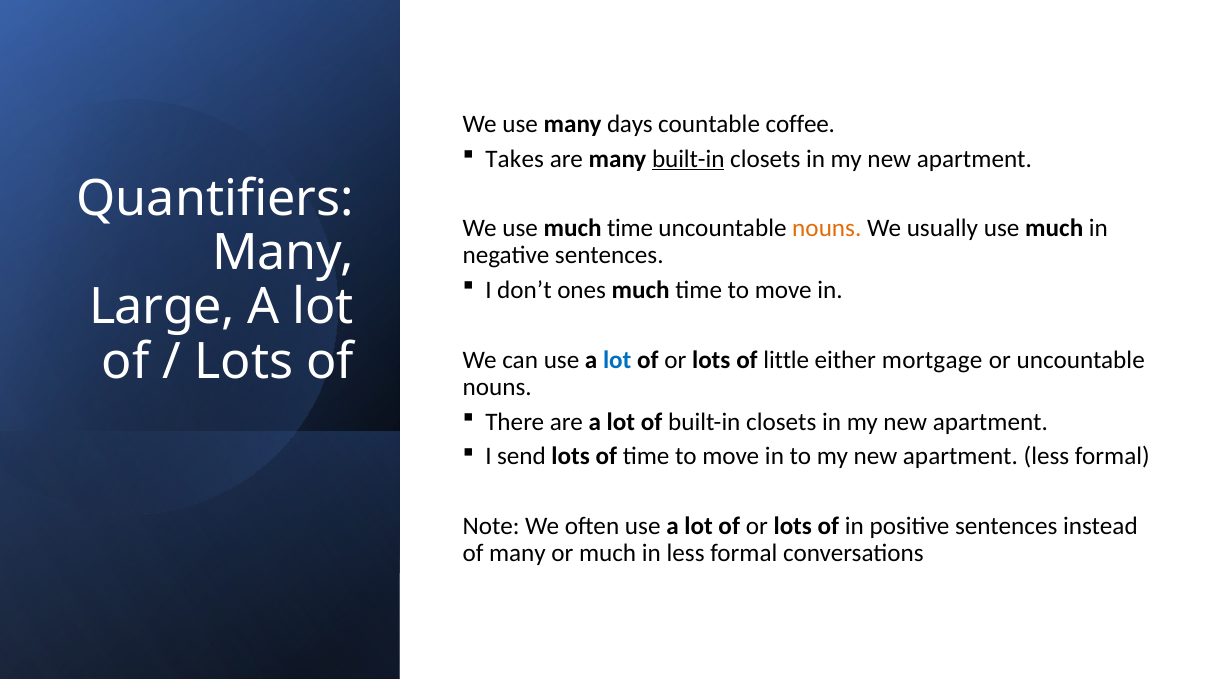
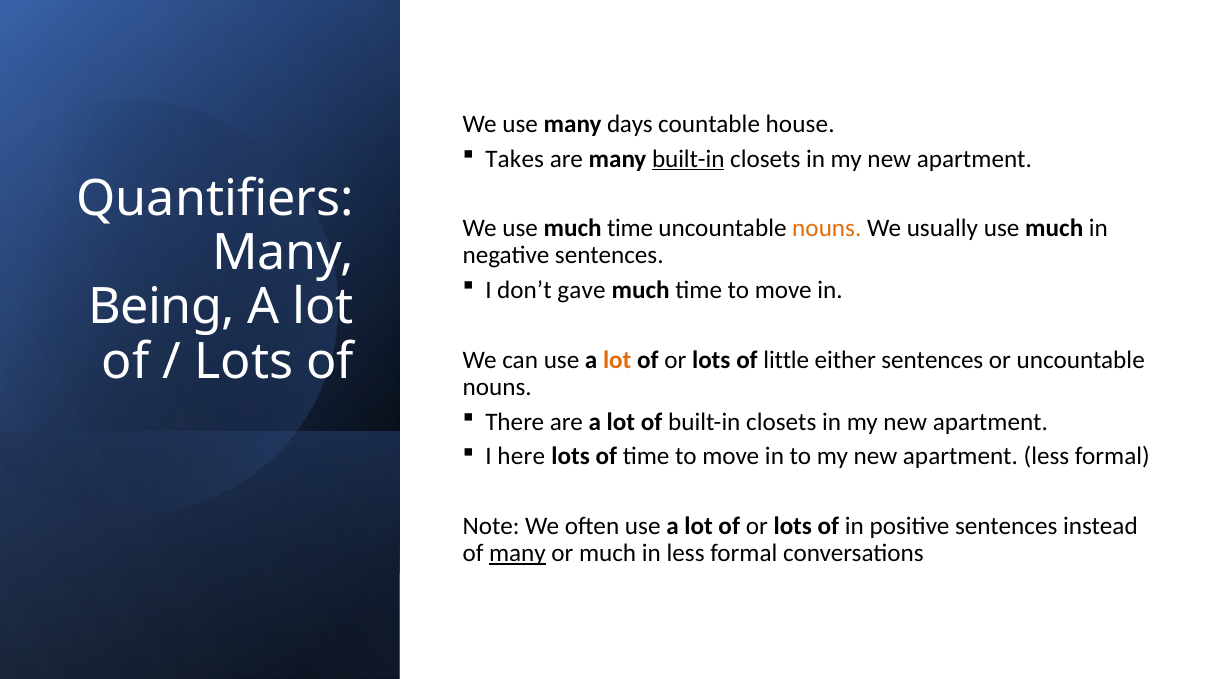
coffee: coffee -> house (800, 124)
ones: ones -> gave (581, 290)
Large: Large -> Being (162, 307)
lot colour: blue -> orange (617, 360)
either mortgage: mortgage -> sentences (932, 360)
send: send -> here (521, 457)
many underline: none -> present (517, 553)
